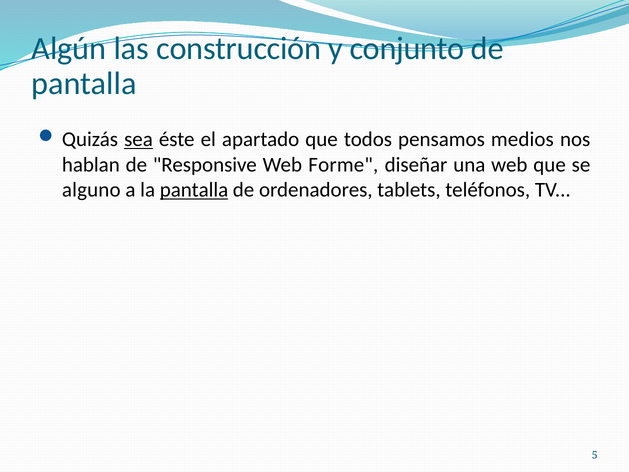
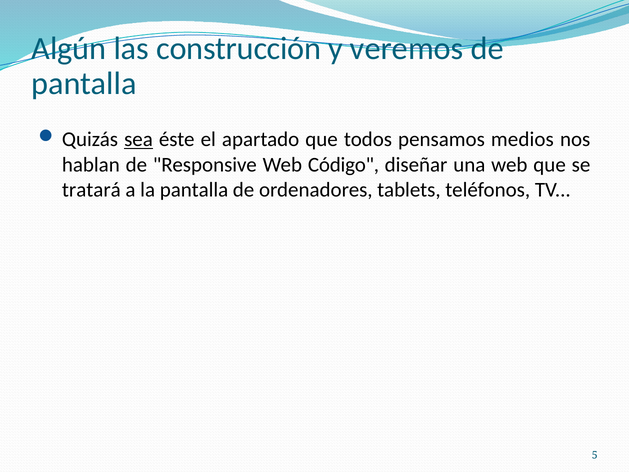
conjunto: conjunto -> veremos (407, 48)
Forme: Forme -> Código (344, 165)
alguno: alguno -> tratará (91, 190)
pantalla underline: present -> none (194, 190)
